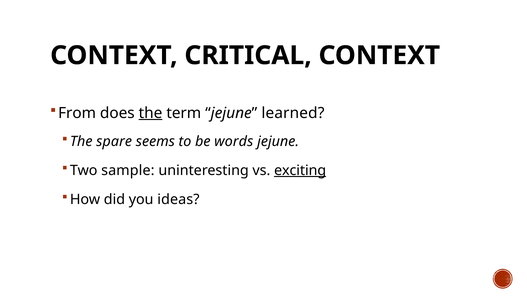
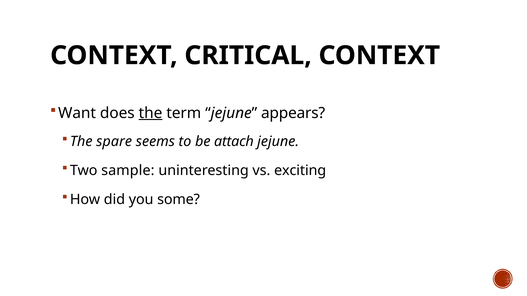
From: From -> Want (77, 113)
learned: learned -> appears (293, 113)
words: words -> attach (234, 142)
exciting underline: present -> none (300, 171)
ideas: ideas -> some (179, 200)
